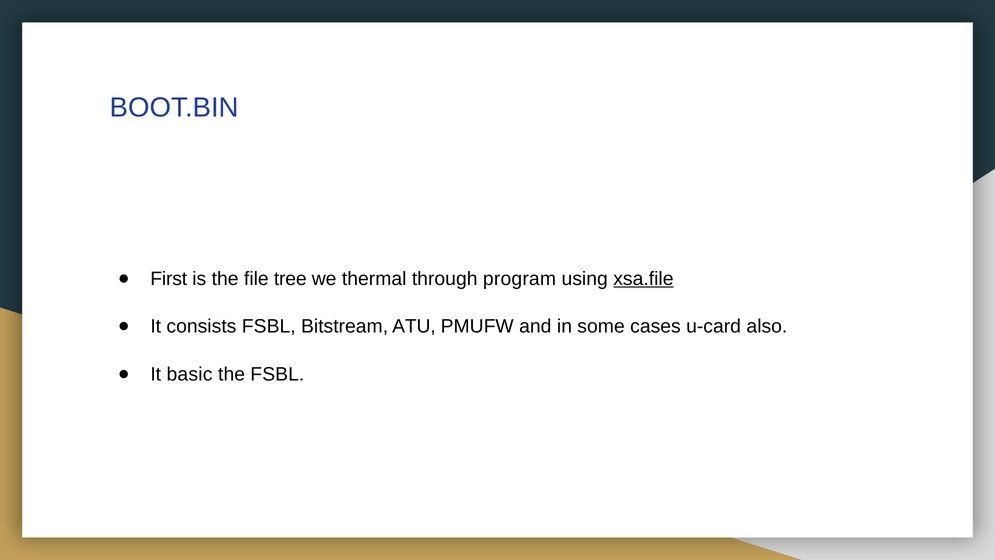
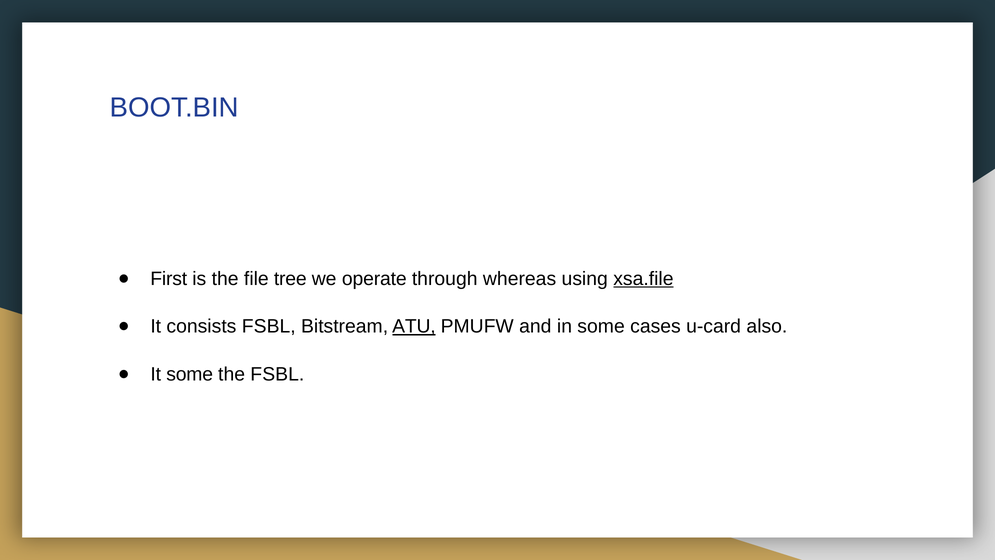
thermal: thermal -> operate (374, 279)
program: program -> whereas (520, 279)
ATU underline: none -> present (414, 326)
It basic: basic -> some (190, 374)
